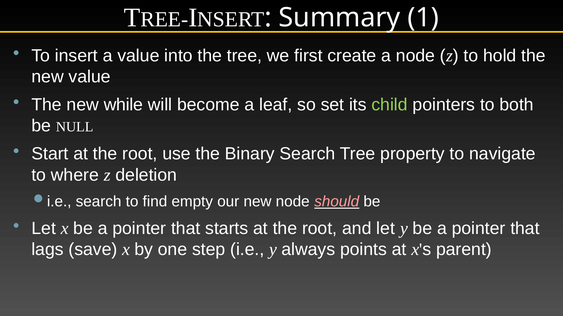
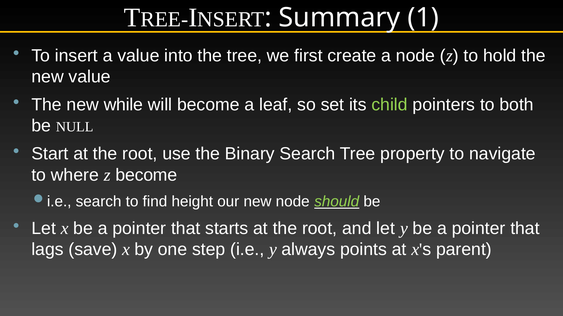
z deletion: deletion -> become (146, 175)
empty: empty -> height (192, 202)
should colour: pink -> light green (337, 202)
